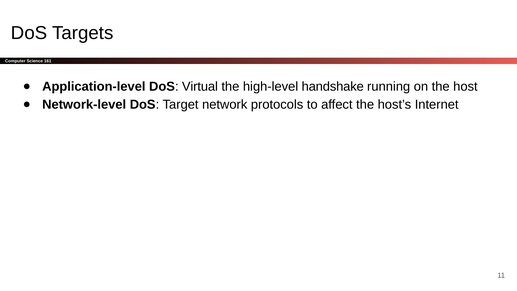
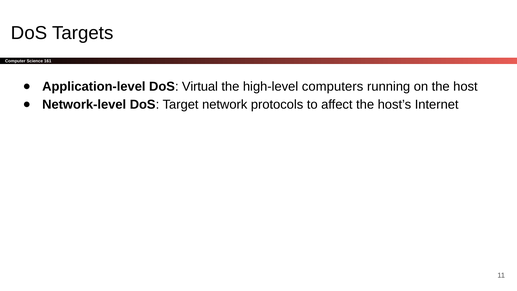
handshake: handshake -> computers (333, 87)
